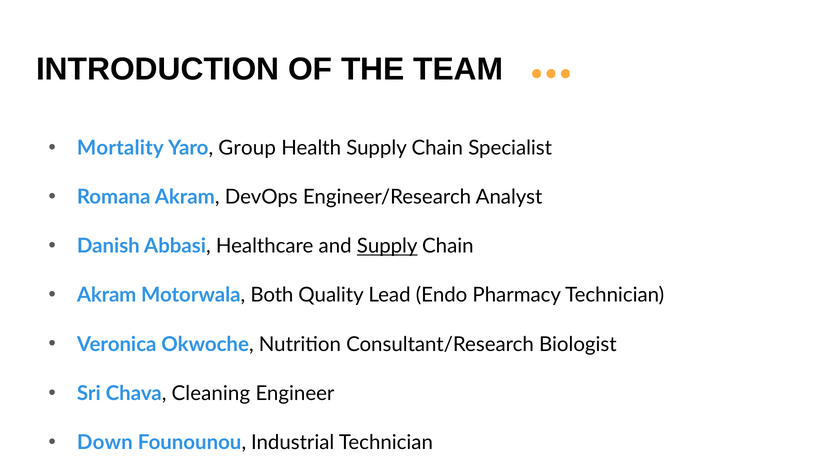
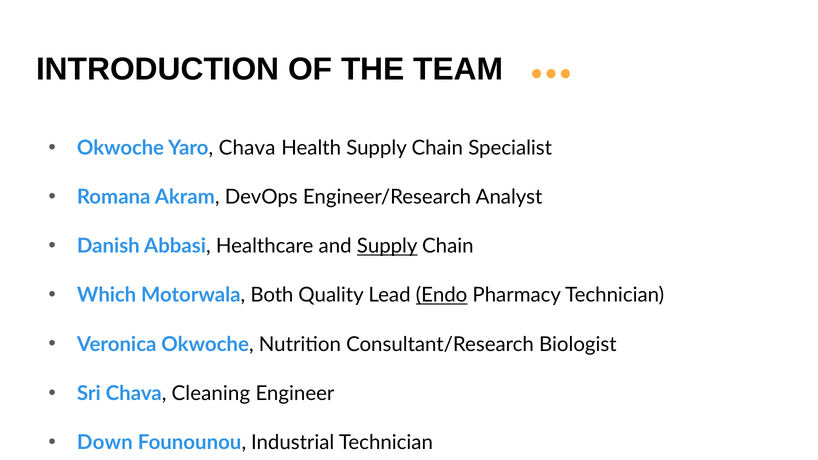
Mortality: Mortality -> Okwoche (121, 148)
Yaro Group: Group -> Chava (247, 148)
Akram: Akram -> Which (107, 295)
Endo underline: none -> present (442, 295)
